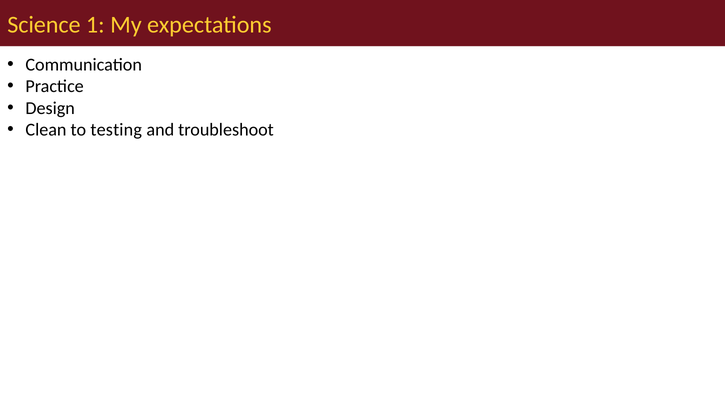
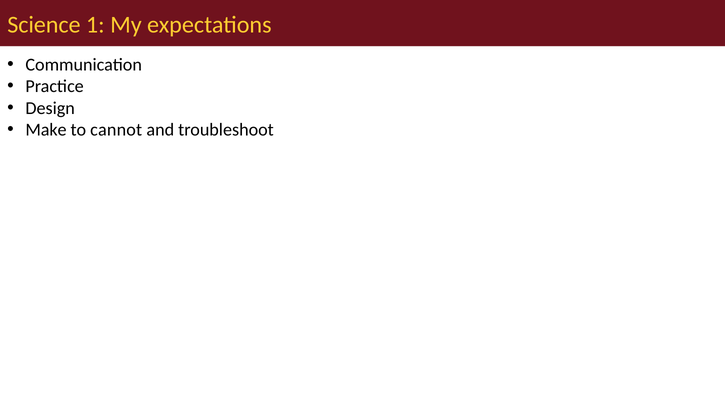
Clean: Clean -> Make (46, 130)
testing: testing -> cannot (116, 130)
